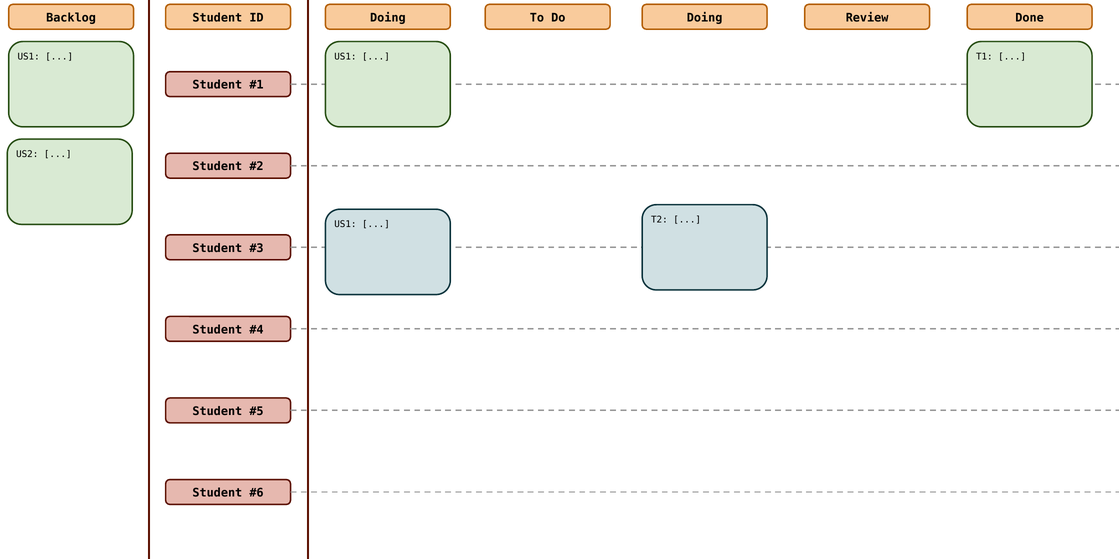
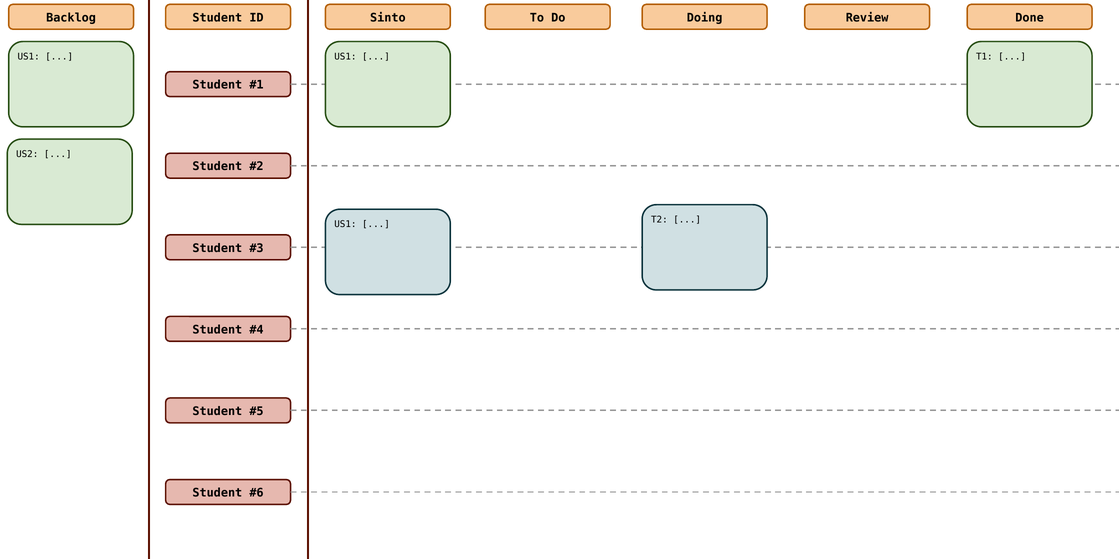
ID Doing: Doing -> Sinto (388, 18)
